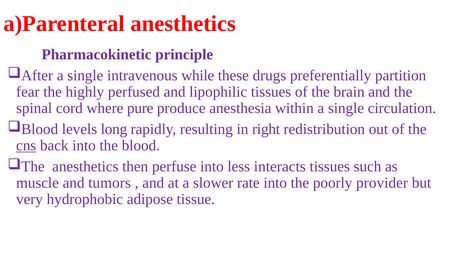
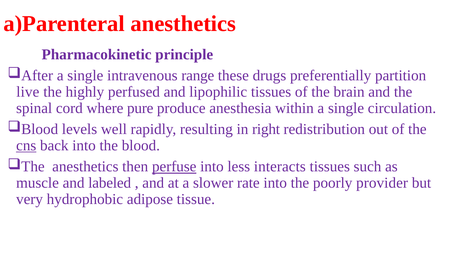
while: while -> range (198, 75)
fear: fear -> live (28, 92)
long: long -> well (114, 129)
perfuse underline: none -> present (174, 166)
tumors: tumors -> labeled (110, 183)
